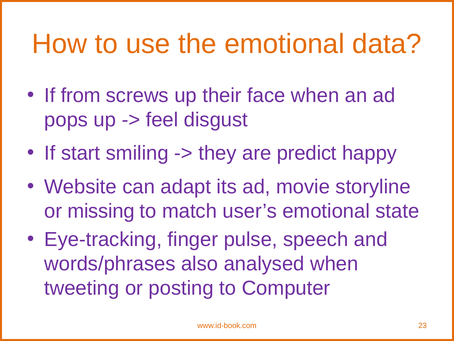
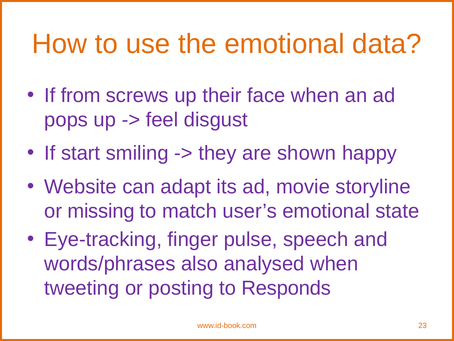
predict: predict -> shown (307, 153)
Computer: Computer -> Responds (286, 288)
